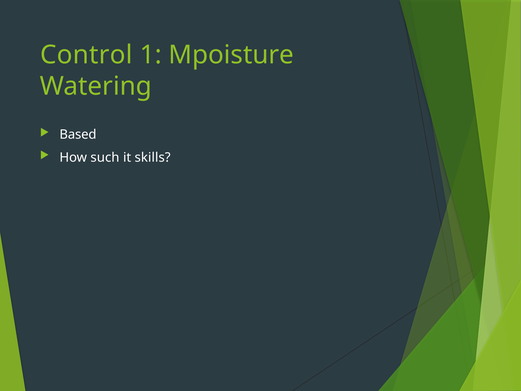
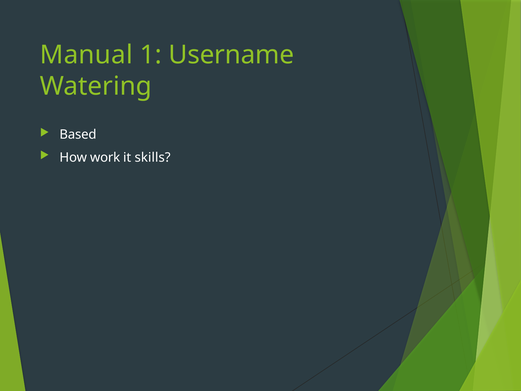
Control: Control -> Manual (86, 55)
Mpoisture: Mpoisture -> Username (231, 55)
such: such -> work (105, 157)
